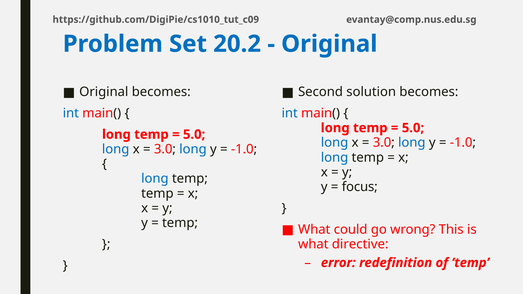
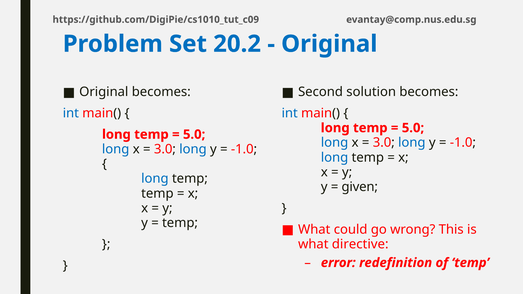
focus: focus -> given (360, 187)
